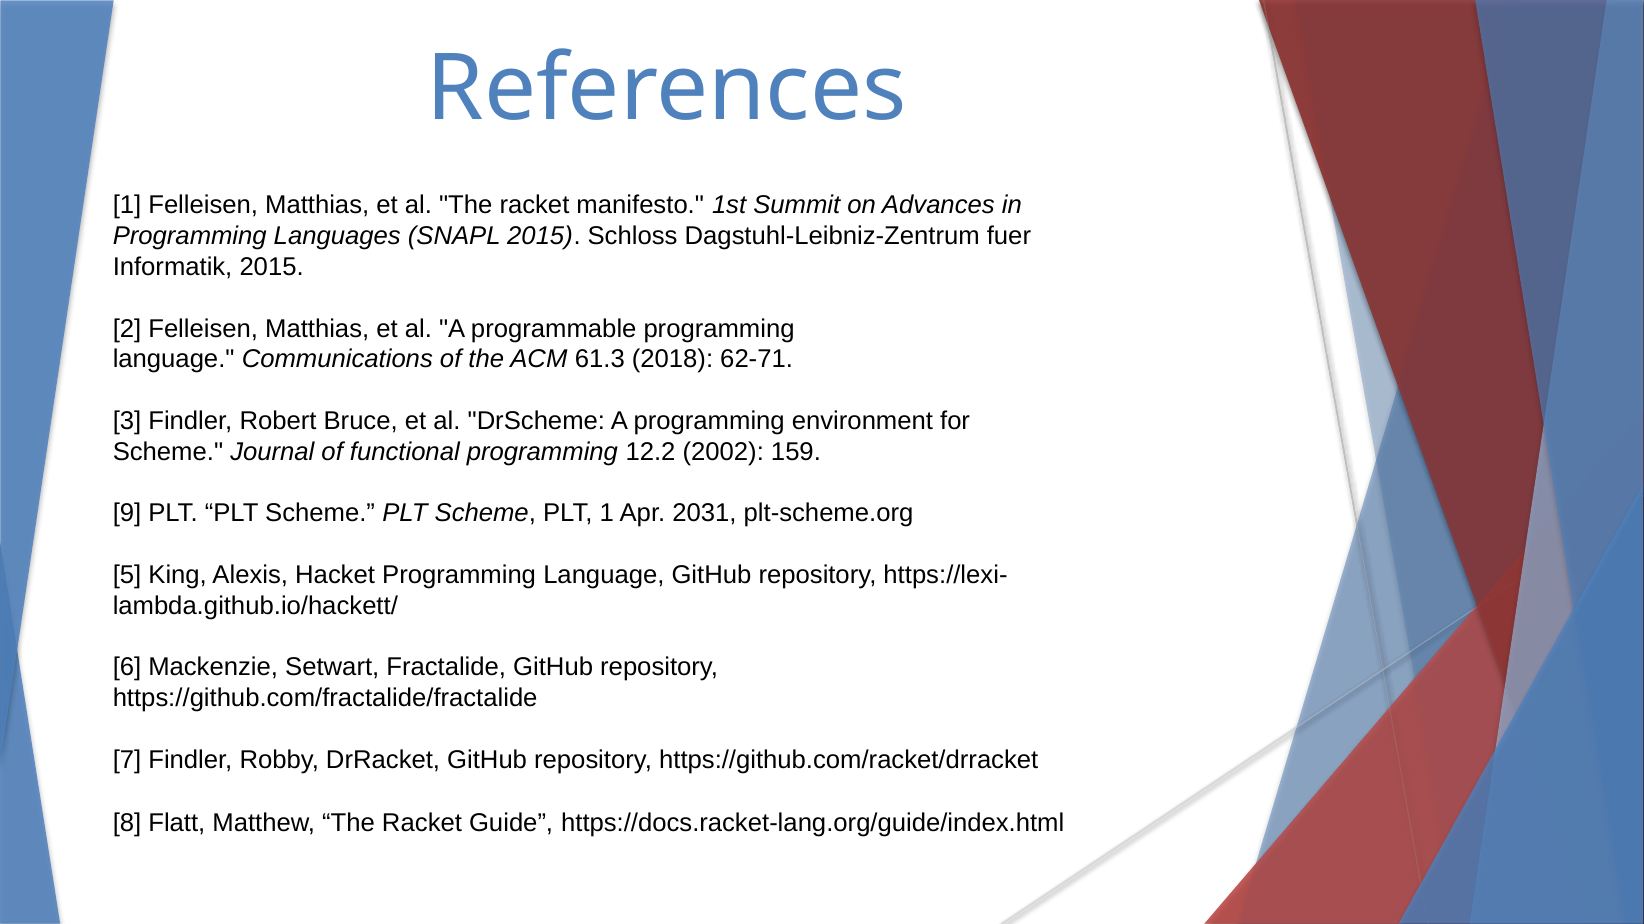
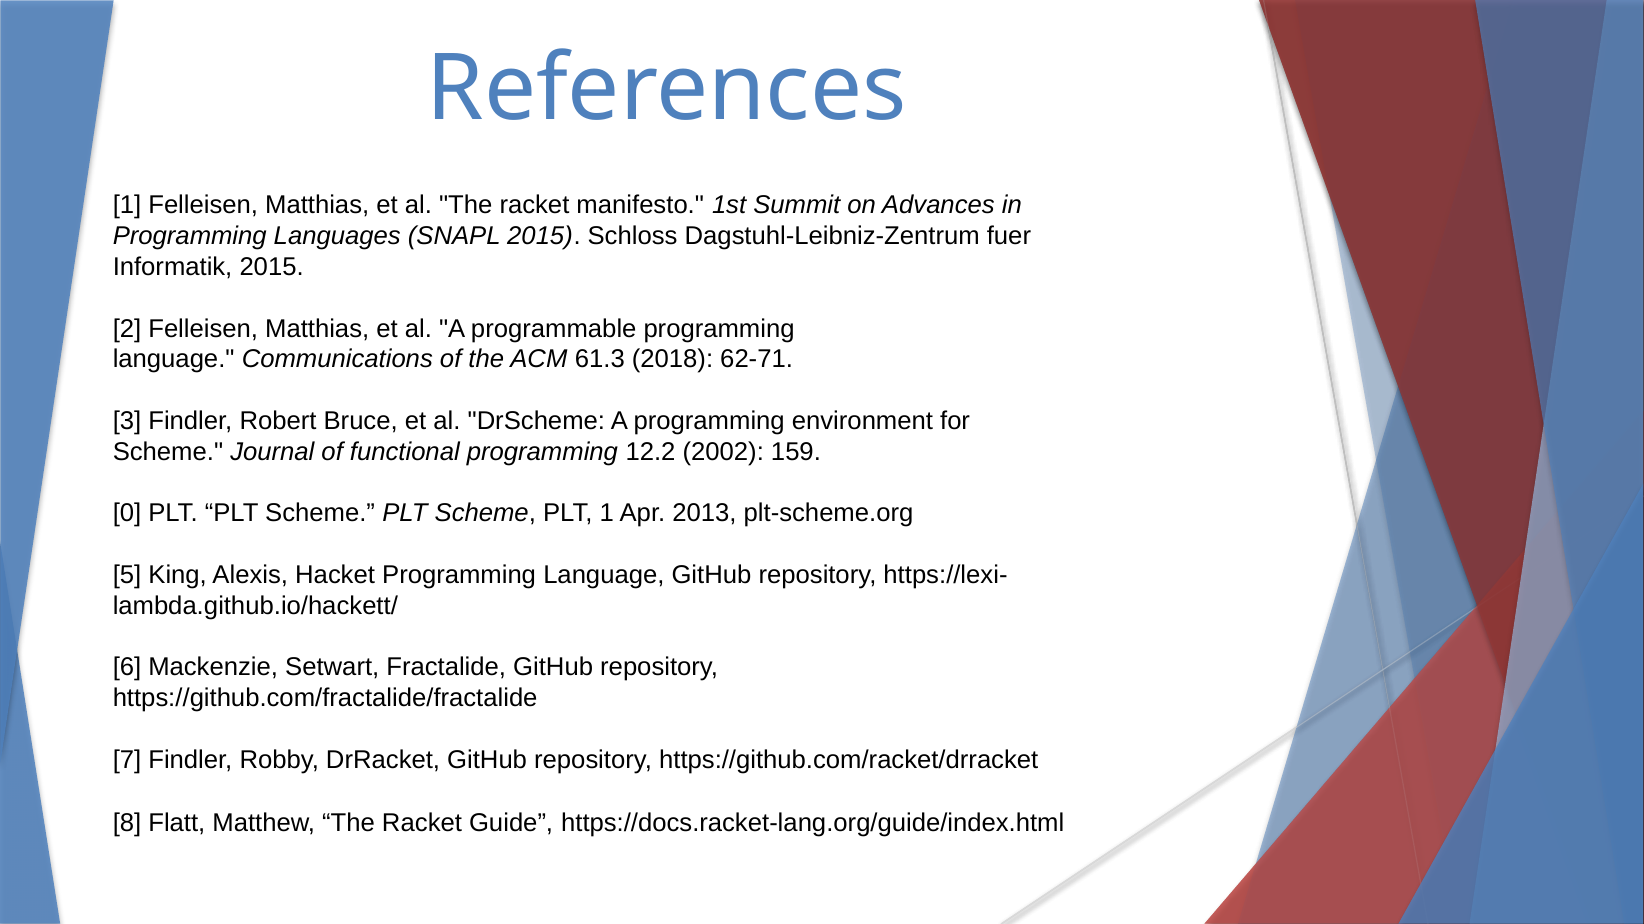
9: 9 -> 0 (127, 514)
2031: 2031 -> 2013 (704, 514)
